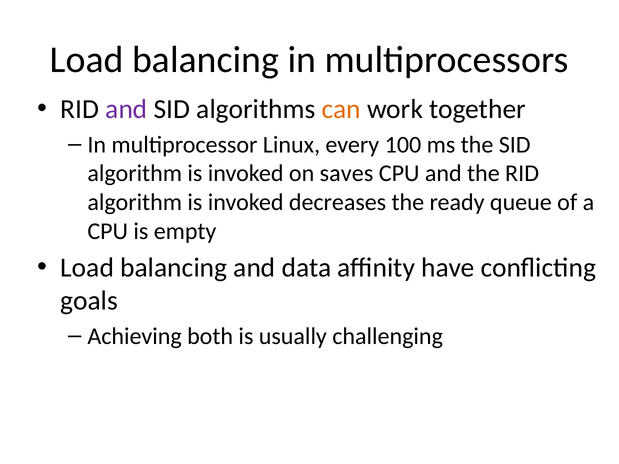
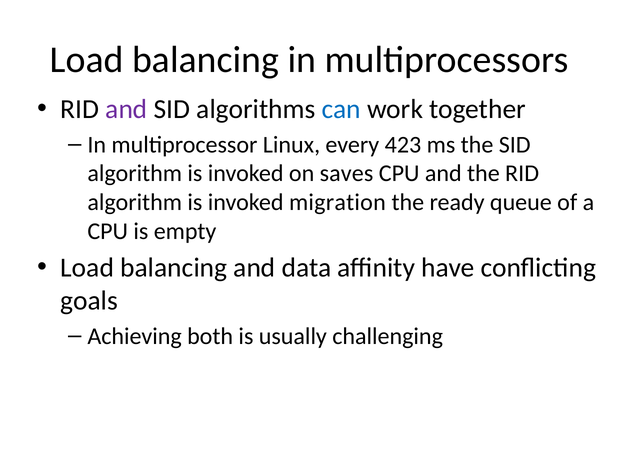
can colour: orange -> blue (341, 109)
100: 100 -> 423 (403, 145)
decreases: decreases -> migration (337, 202)
